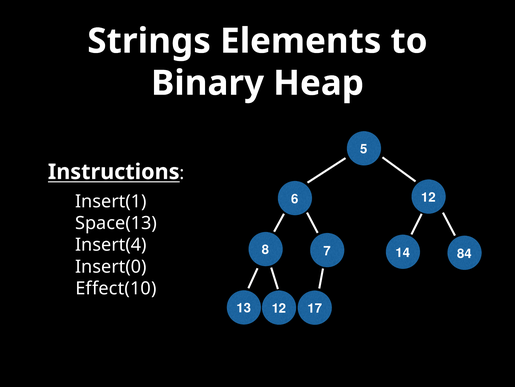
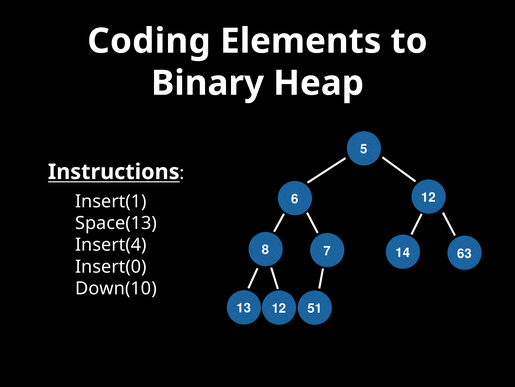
Strings: Strings -> Coding (149, 41)
84: 84 -> 63 (465, 253)
Effect(10: Effect(10 -> Down(10 (116, 288)
17: 17 -> 51 (315, 308)
